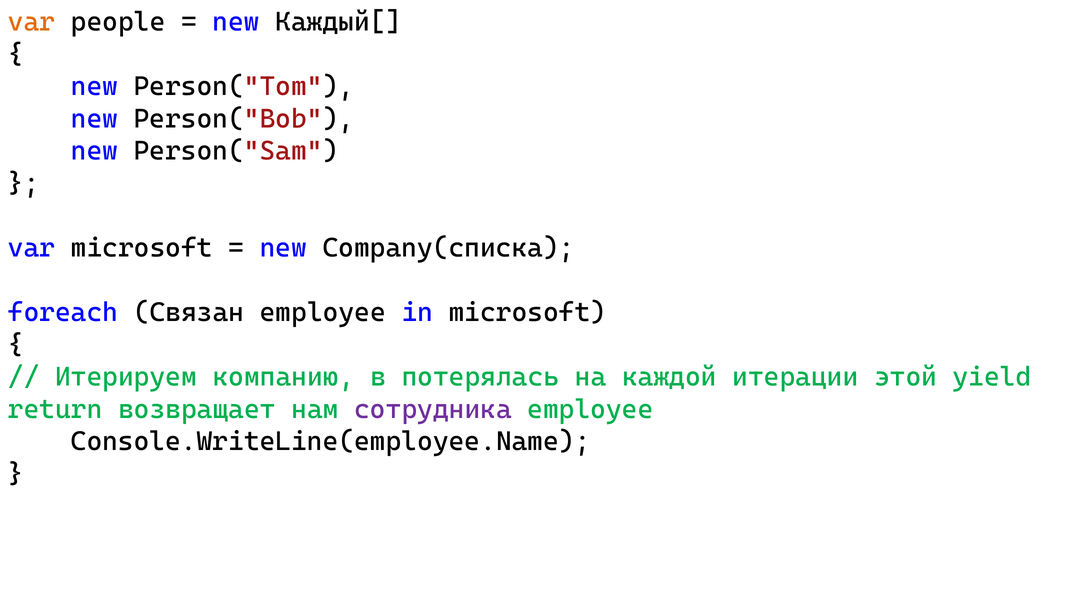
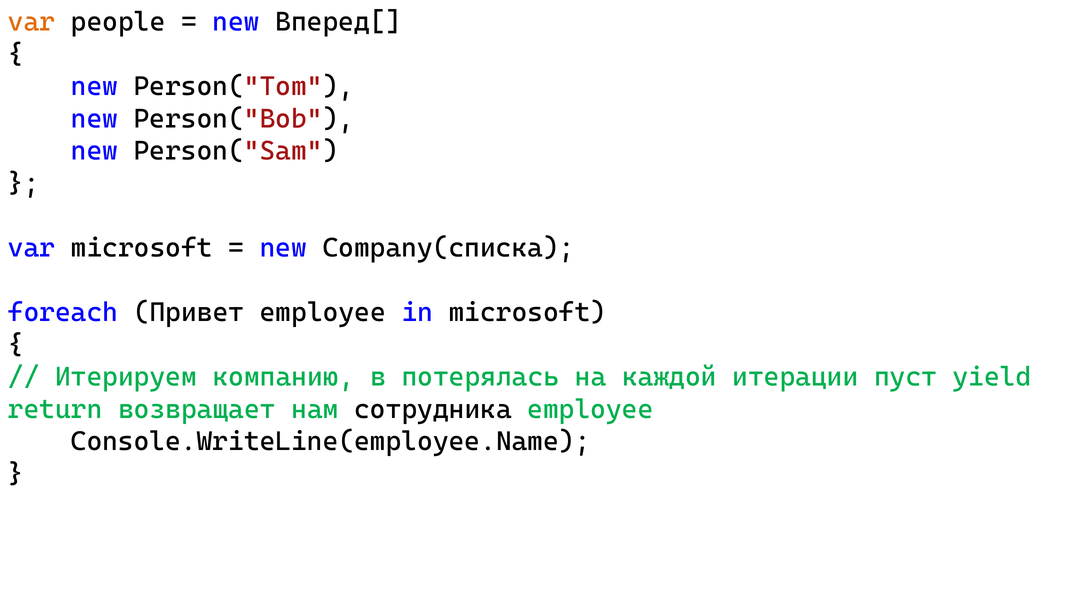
Каждый[: Каждый[ -> Вперед[ (338, 22)
Связан: Связан -> Привет (189, 312)
этой: этой -> пуст (906, 377)
сотрудника colour: purple -> black (433, 409)
